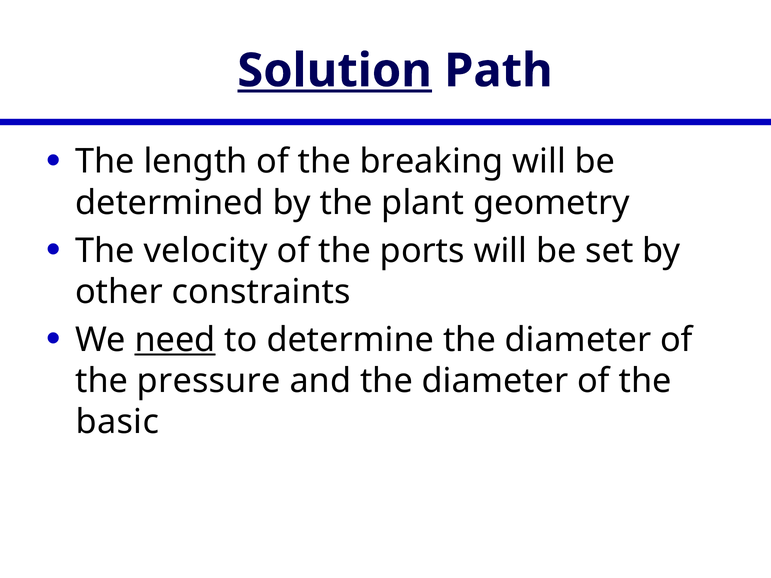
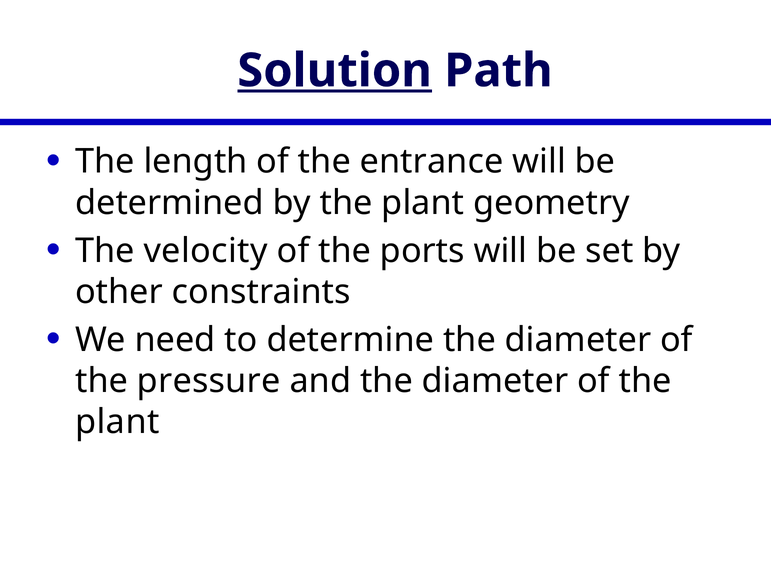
breaking: breaking -> entrance (432, 162)
need underline: present -> none (175, 340)
basic: basic -> plant (117, 422)
